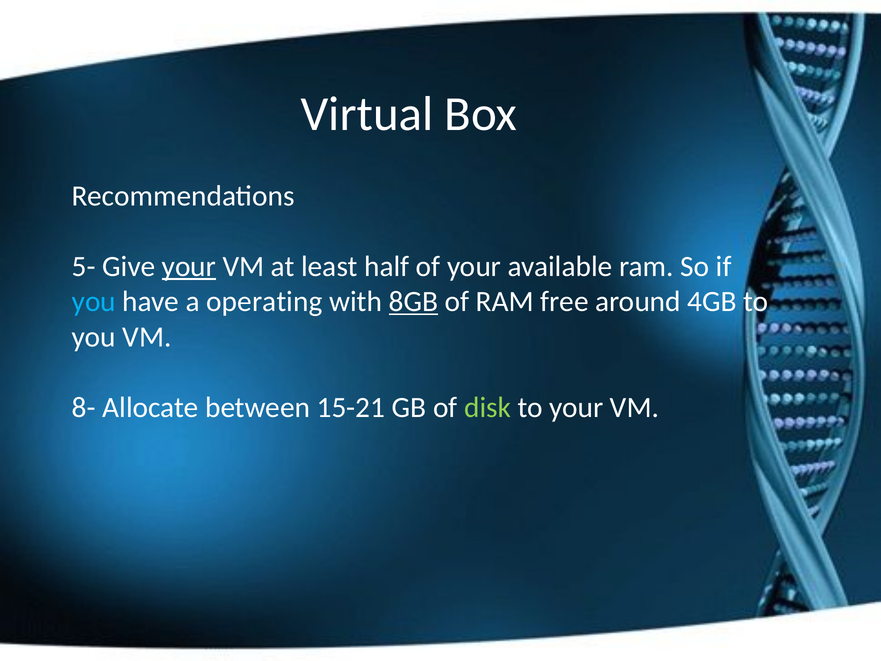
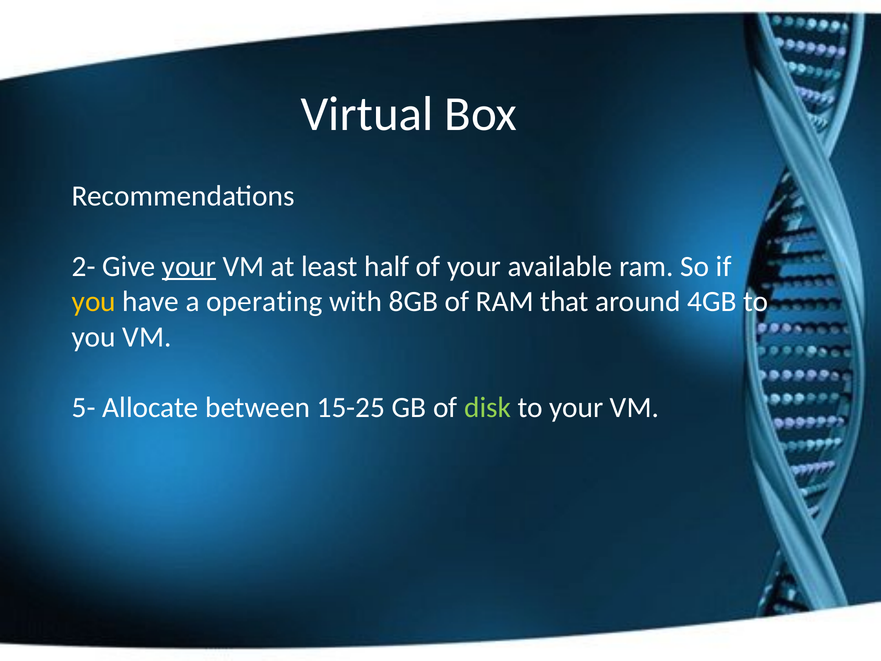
5-: 5- -> 2- (84, 266)
you colour: light blue -> yellow (94, 302)
8GB underline: present -> none (413, 302)
free: free -> that (565, 302)
8-: 8- -> 5- (84, 407)
15-21: 15-21 -> 15-25 (351, 407)
